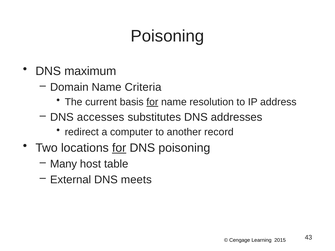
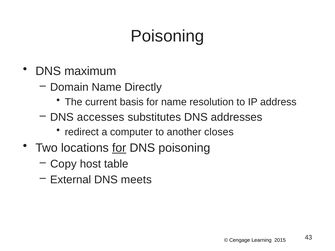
Criteria: Criteria -> Directly (143, 87)
for underline: present -> none (152, 102)
record: record -> closes (219, 132)
Many: Many -> Copy (63, 164)
